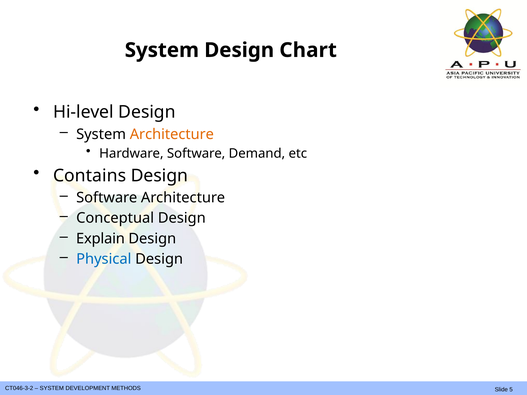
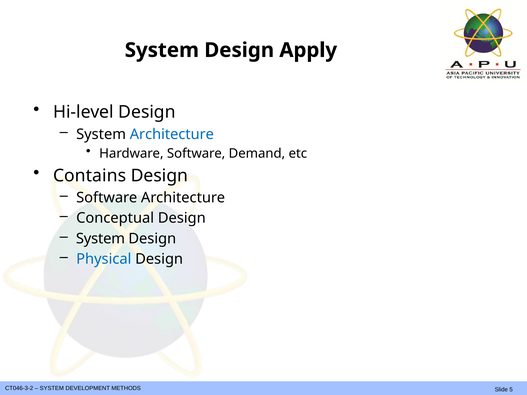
Chart: Chart -> Apply (308, 50)
Architecture colour: orange -> blue (172, 134)
Explain: Explain -> System (100, 239)
